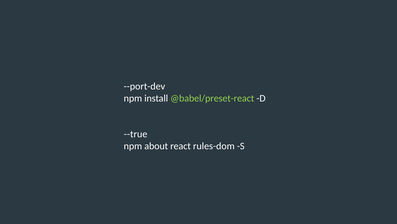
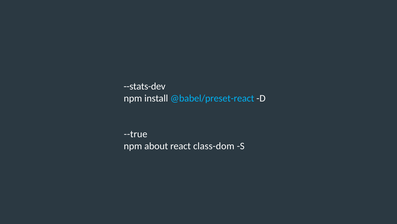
--port-dev: --port-dev -> --stats-dev (145, 86)
@babel/preset-react colour: light green -> light blue (212, 98)
rules-dom: rules-dom -> class-dom (214, 146)
